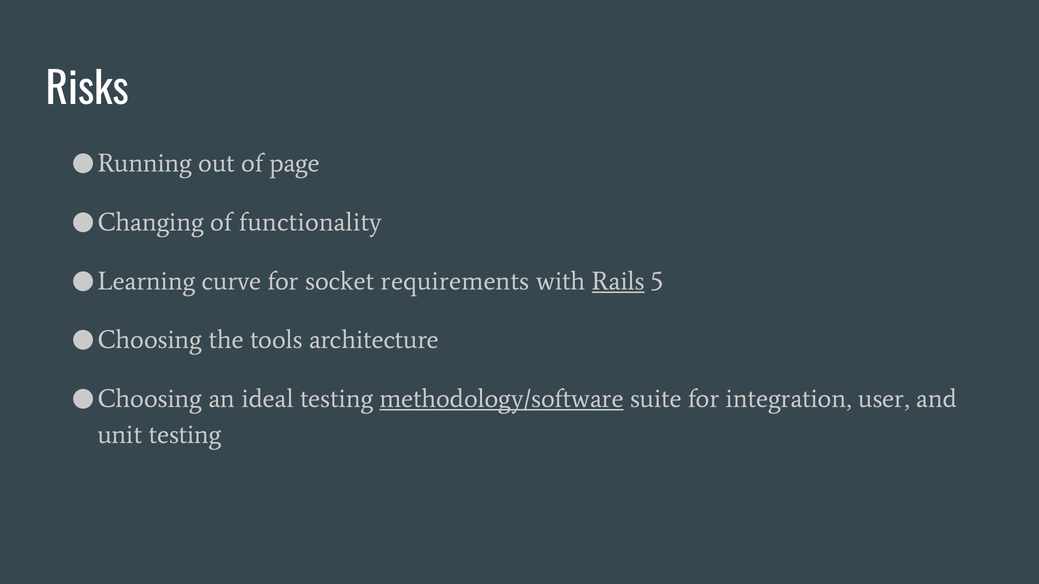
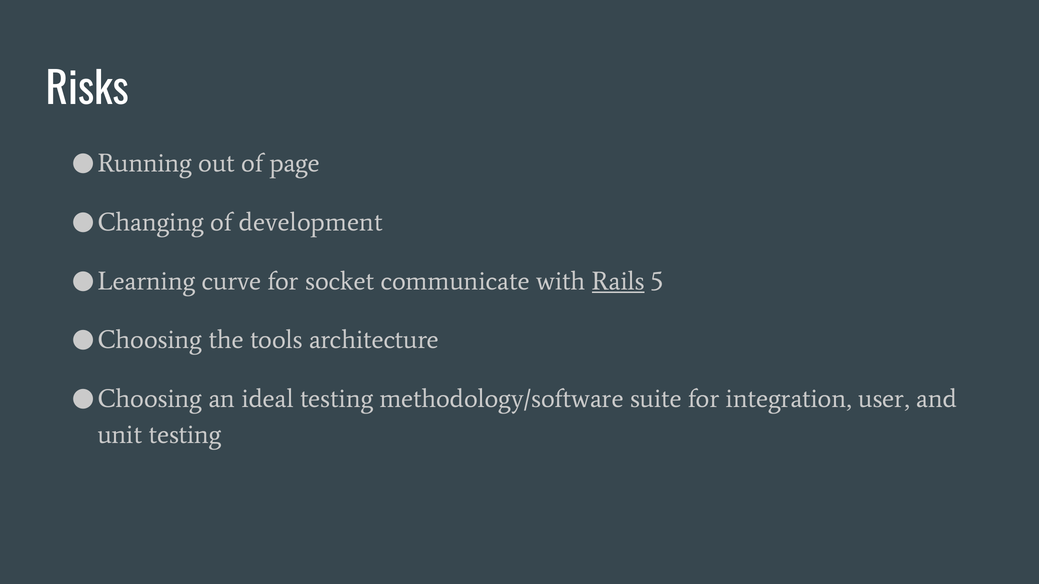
functionality: functionality -> development (311, 222)
requirements: requirements -> communicate (455, 281)
methodology/software underline: present -> none (502, 399)
